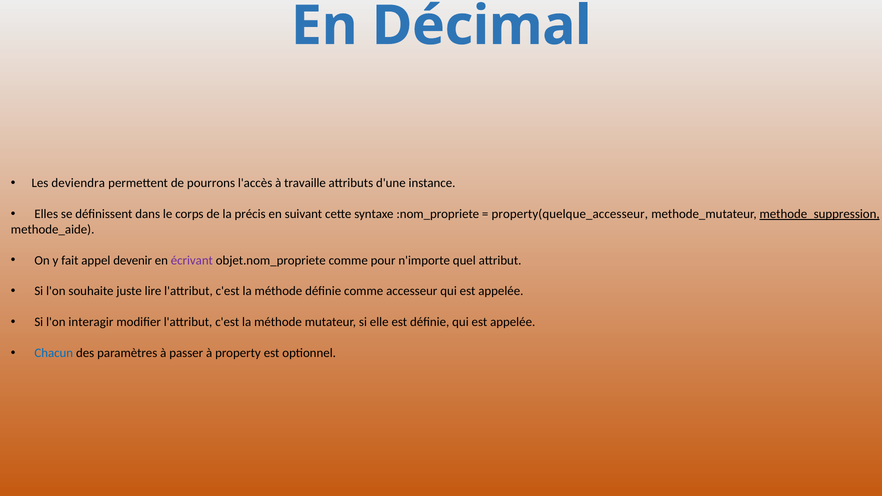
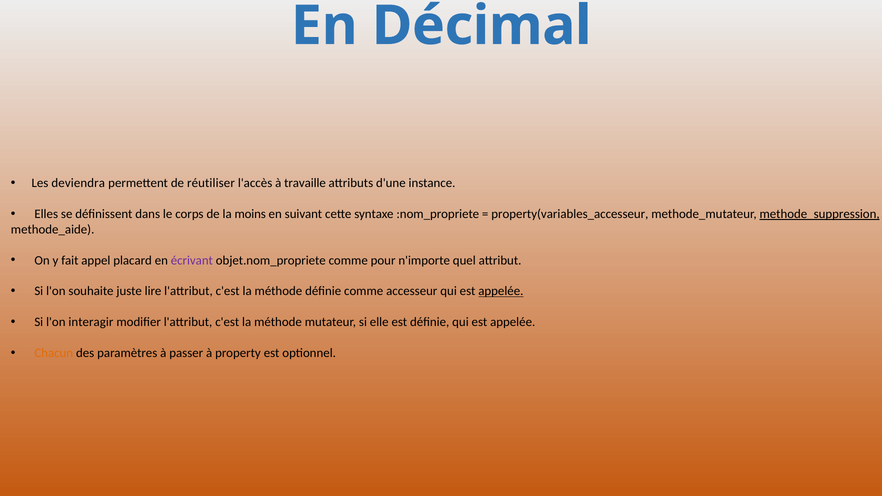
pourrons: pourrons -> réutiliser (211, 183)
précis: précis -> moins (250, 214)
property(quelque_accesseur: property(quelque_accesseur -> property(variables_accesseur (570, 214)
devenir: devenir -> placard (133, 260)
appelée underline: none -> present (501, 291)
Chacun colour: blue -> orange (54, 353)
